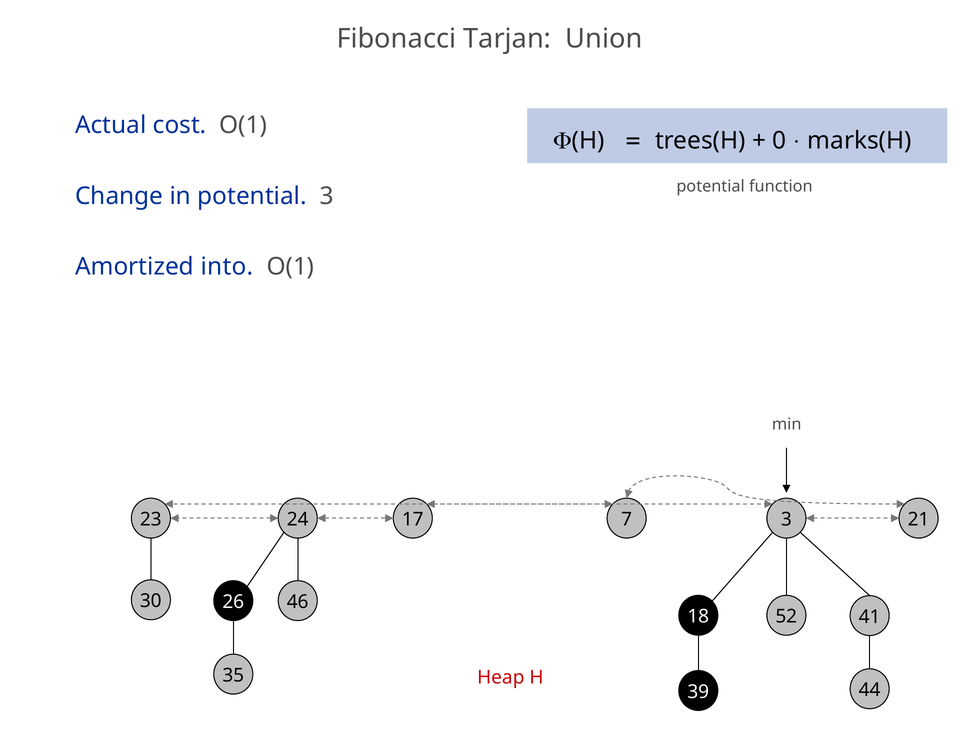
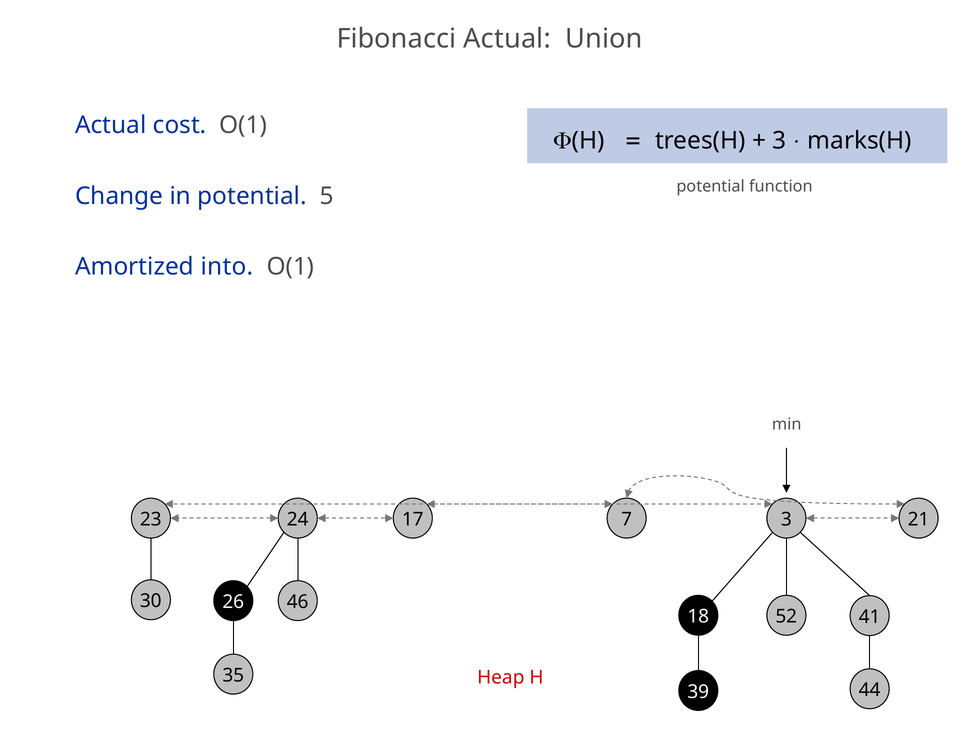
Fibonacci Tarjan: Tarjan -> Actual (507, 39)
0: 0 -> 3 (779, 140)
potential 3: 3 -> 5 (327, 196)
